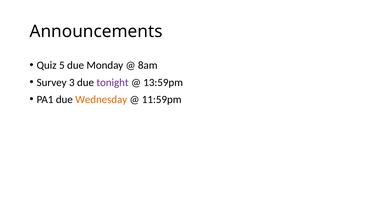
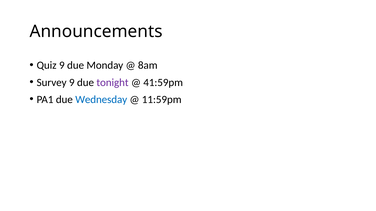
Quiz 5: 5 -> 9 (62, 66)
Survey 3: 3 -> 9 (72, 83)
13:59pm: 13:59pm -> 41:59pm (163, 83)
Wednesday colour: orange -> blue (101, 100)
